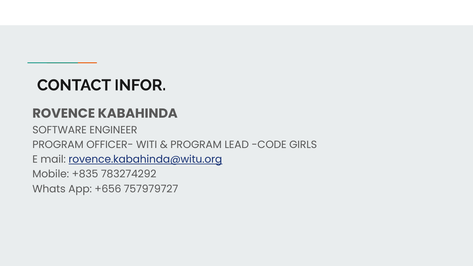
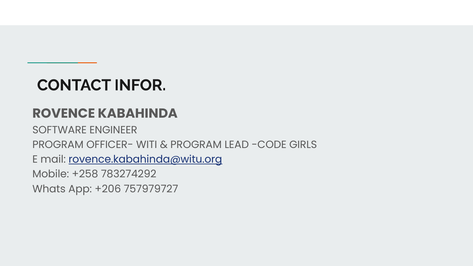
+835: +835 -> +258 (85, 174)
+656: +656 -> +206 (108, 189)
